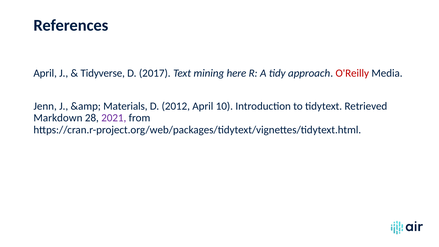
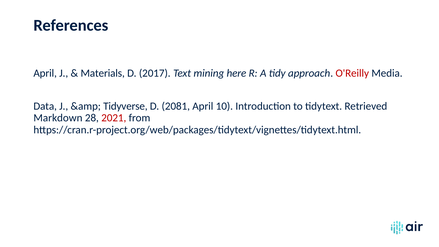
Tidyverse: Tidyverse -> Materials (103, 73)
Jenn: Jenn -> Data (45, 106)
Materials: Materials -> Tidyverse (125, 106)
2012: 2012 -> 2081 (176, 106)
2021 colour: purple -> red (114, 118)
